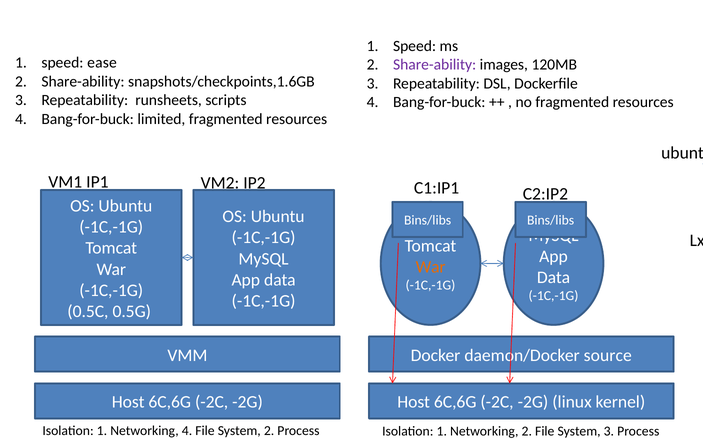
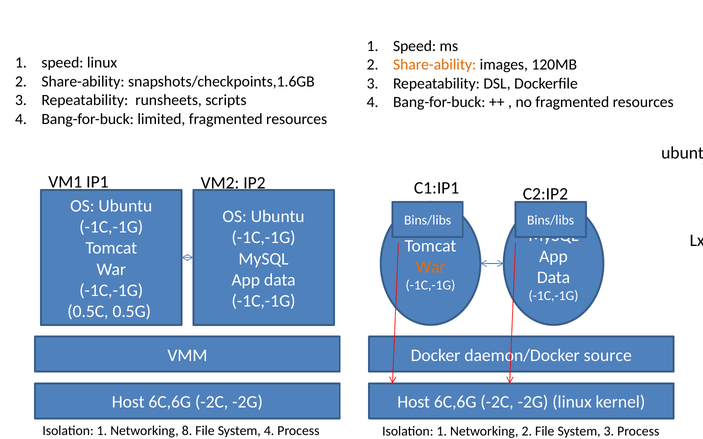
speed ease: ease -> linux (102, 63)
Share-ability colour: purple -> orange (435, 65)
Networking 4: 4 -> 8 (187, 431)
System 2: 2 -> 4 (269, 431)
